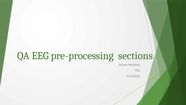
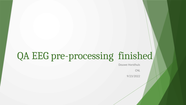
sections: sections -> finished (136, 56)
